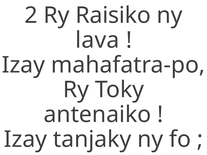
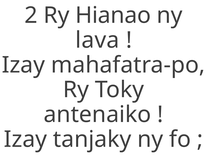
Raisiko: Raisiko -> Hianao (113, 15)
